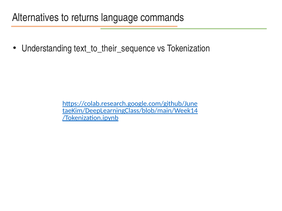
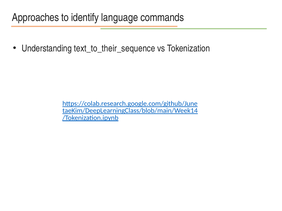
Alternatives: Alternatives -> Approaches (35, 17)
returns: returns -> identify (85, 17)
